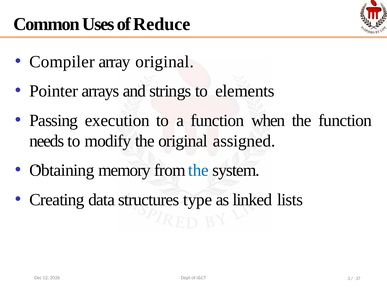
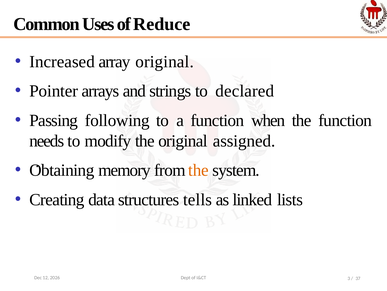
Compiler: Compiler -> Increased (62, 62)
elements: elements -> declared (245, 91)
execution: execution -> following (117, 120)
the colour: blue -> orange (198, 170)
type: type -> tells (198, 199)
